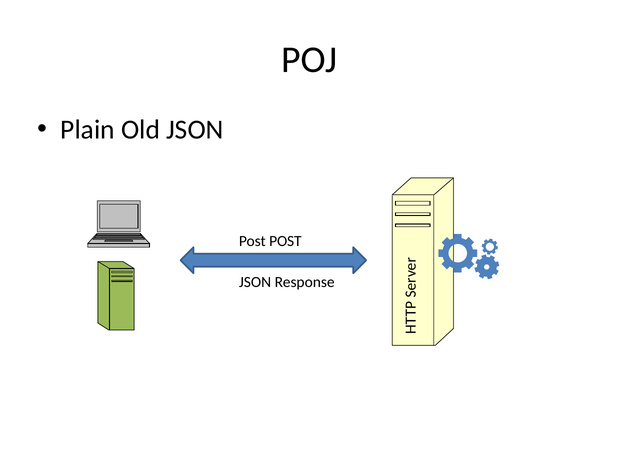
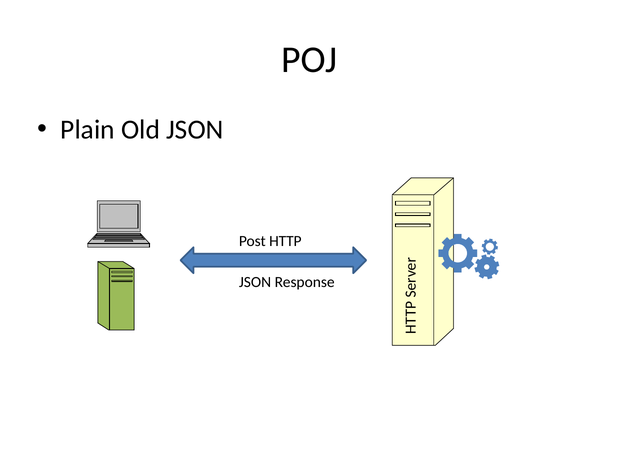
Post POST: POST -> HTTP (285, 241)
